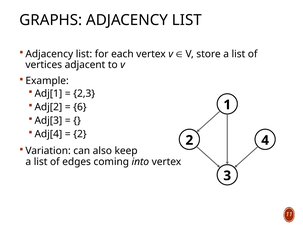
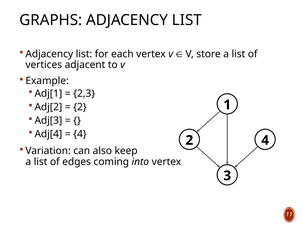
6: 6 -> 2 (80, 107)
2: 2 -> 4 (80, 133)
